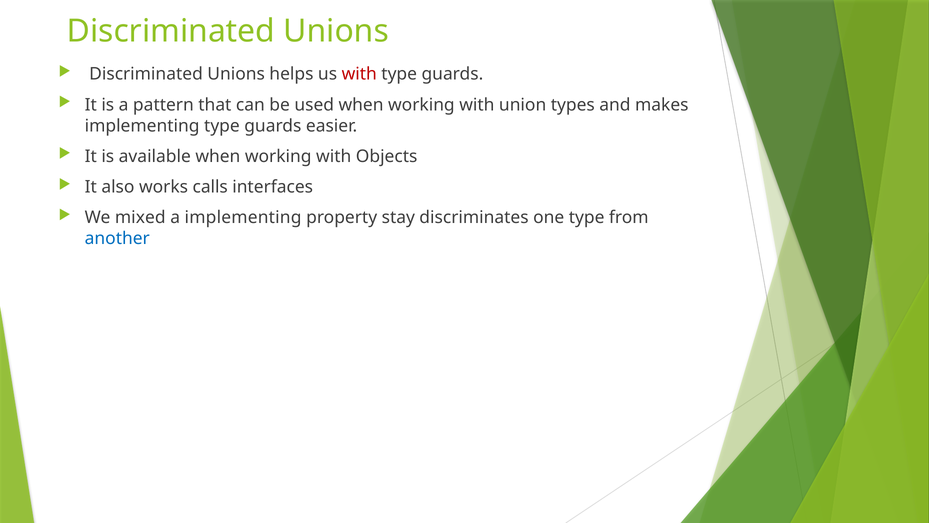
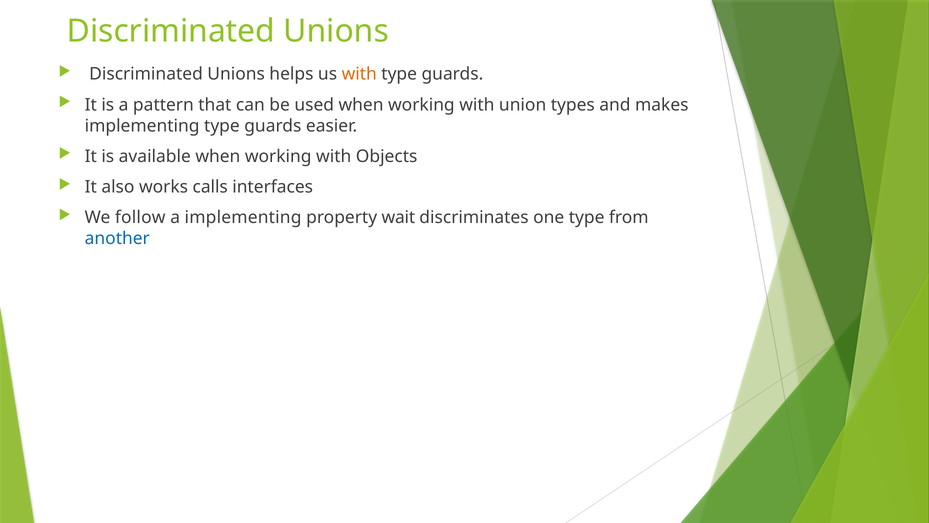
with colour: red -> orange (359, 74)
mixed: mixed -> follow (140, 217)
stay: stay -> wait (398, 217)
